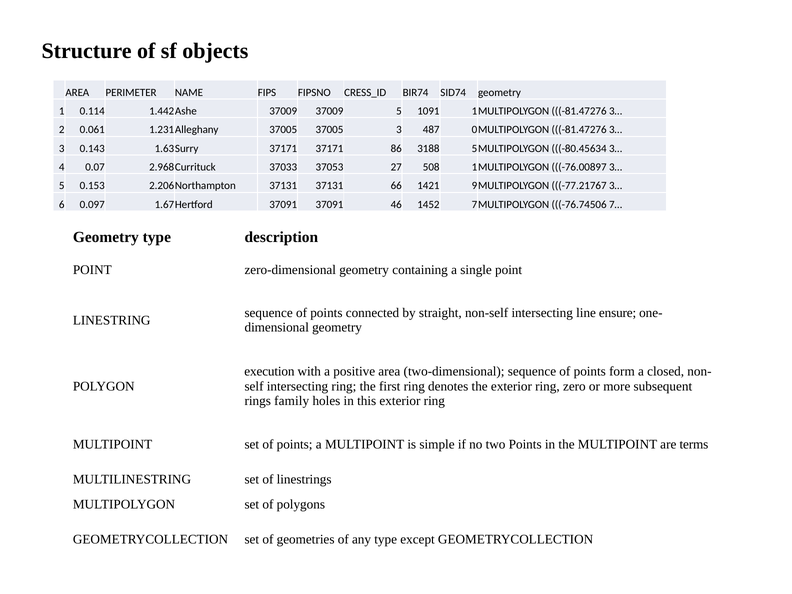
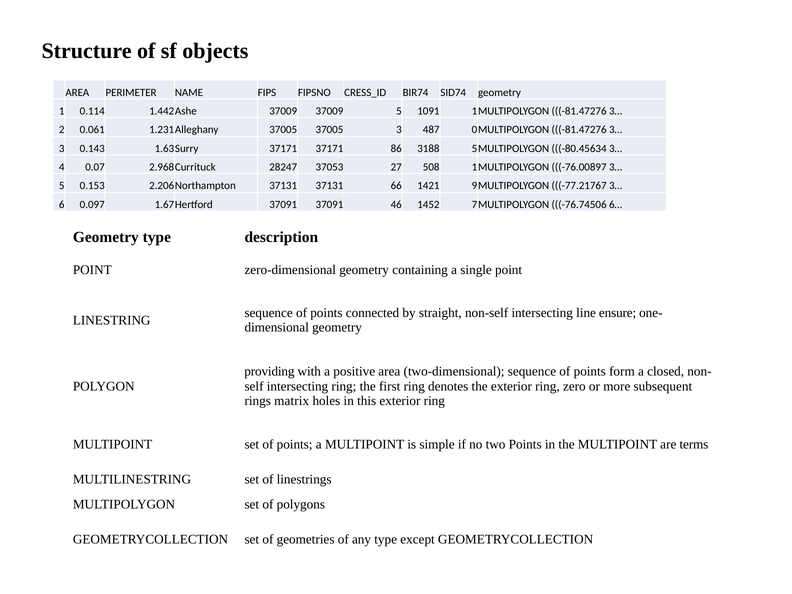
37033: 37033 -> 28247 (283, 167)
7…: 7… -> 6… (616, 204)
execution: execution -> providing (269, 372)
family: family -> matrix (292, 401)
